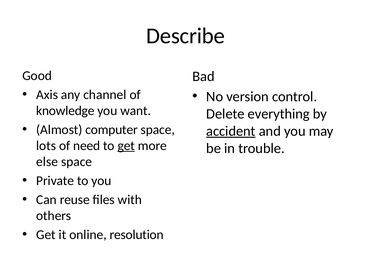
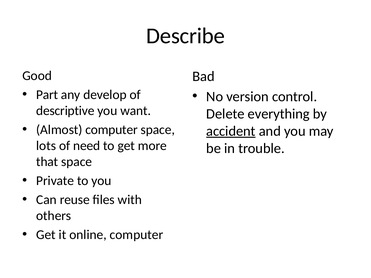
Axis: Axis -> Part (47, 95)
channel: channel -> develop (105, 95)
knowledge: knowledge -> descriptive (65, 111)
get underline: present -> none (126, 146)
else: else -> that (47, 162)
online resolution: resolution -> computer (137, 235)
